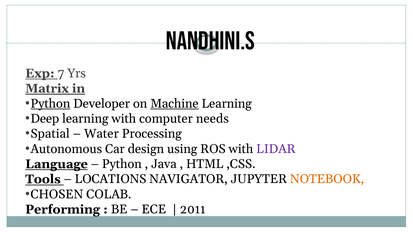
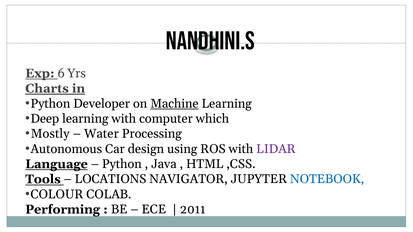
7: 7 -> 6 (61, 73)
Matrix: Matrix -> Charts (47, 89)
Python underline: present -> none (50, 104)
needs: needs -> which (212, 119)
Spatial: Spatial -> Mostly (50, 134)
NOTEBOOK colour: orange -> blue (327, 179)
CHOSEN: CHOSEN -> COLOUR (57, 195)
